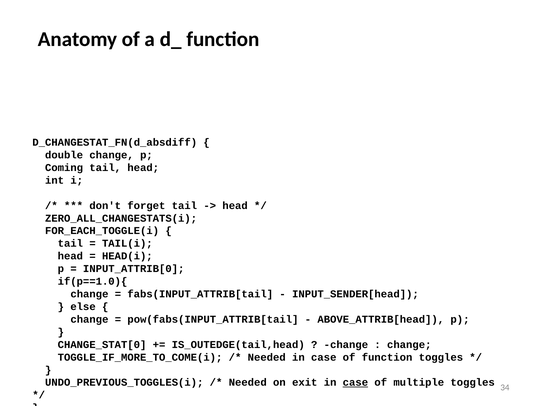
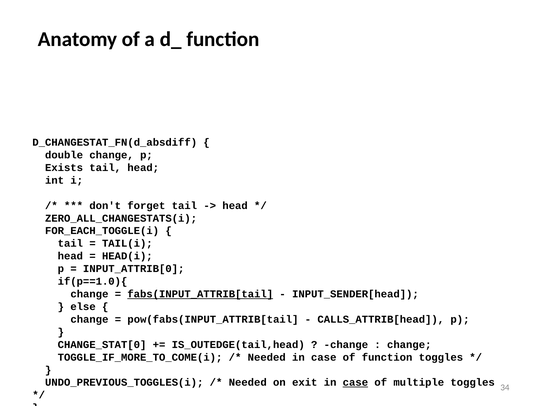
Coming: Coming -> Exists (64, 168)
fabs(INPUT_ATTRIB[tail underline: none -> present (200, 294)
ABOVE_ATTRIB[head: ABOVE_ATTRIB[head -> CALLS_ATTRIB[head (381, 320)
